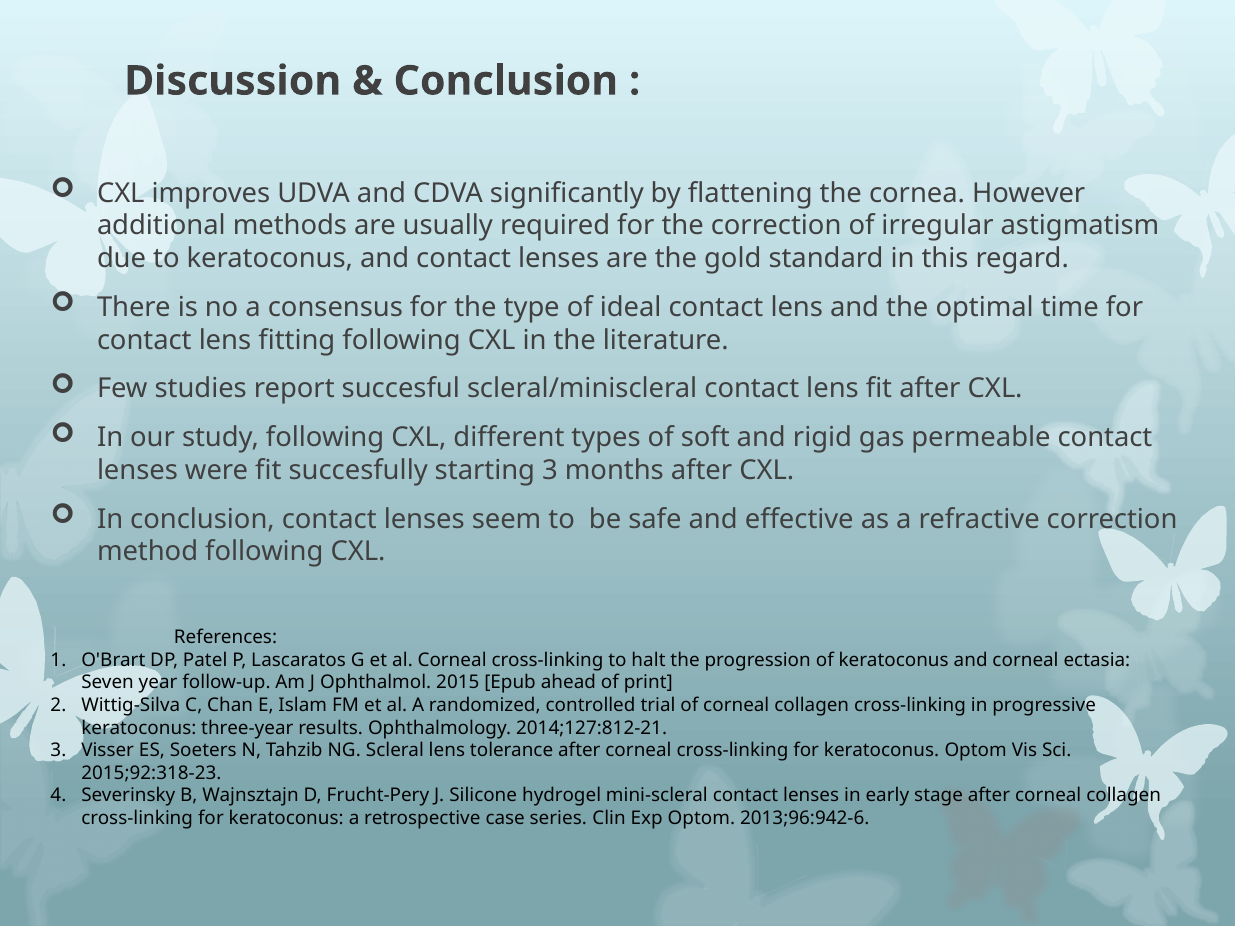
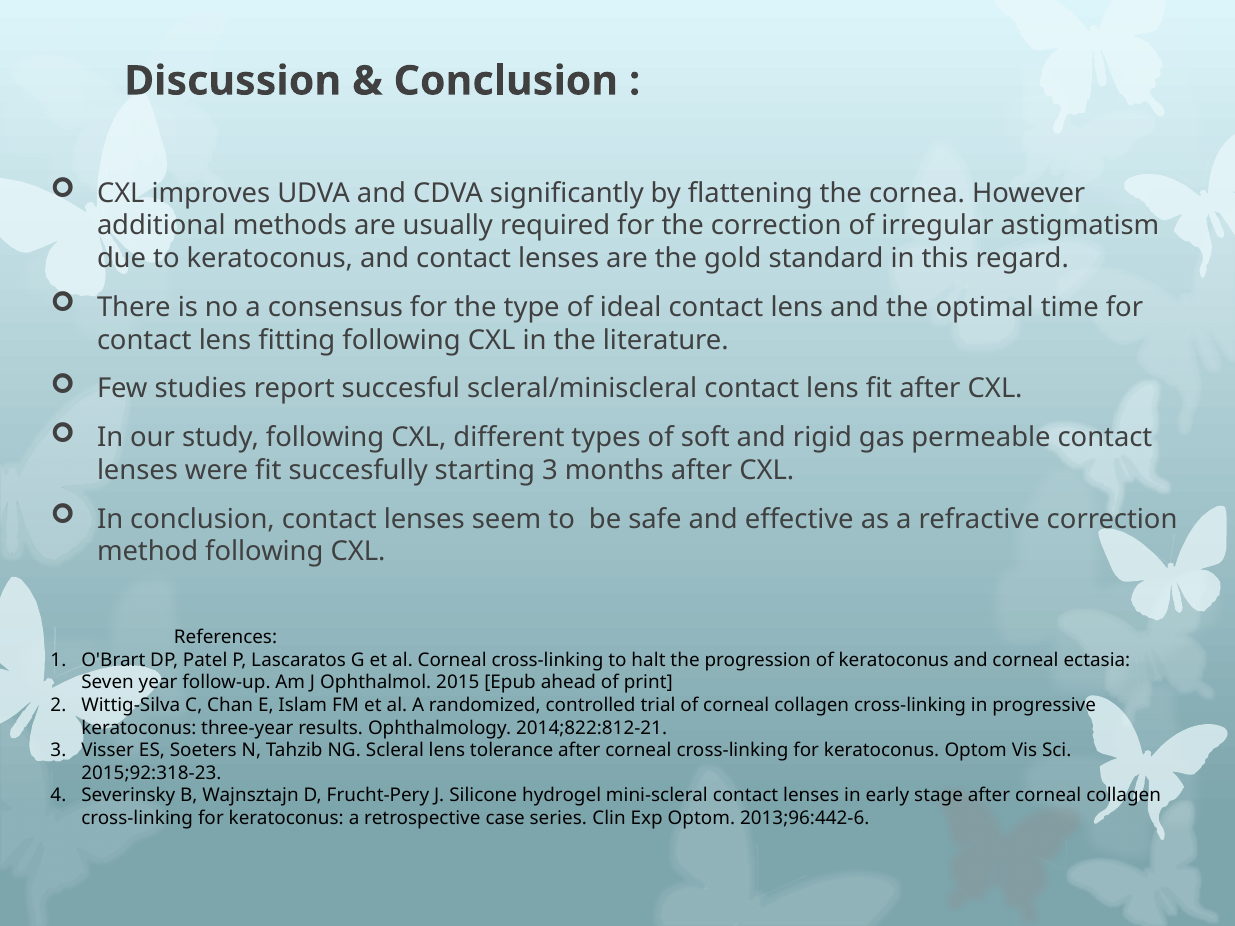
2014;127:812-21: 2014;127:812-21 -> 2014;822:812-21 (592, 728)
2013;96:942-6: 2013;96:942-6 -> 2013;96:442-6 (805, 819)
